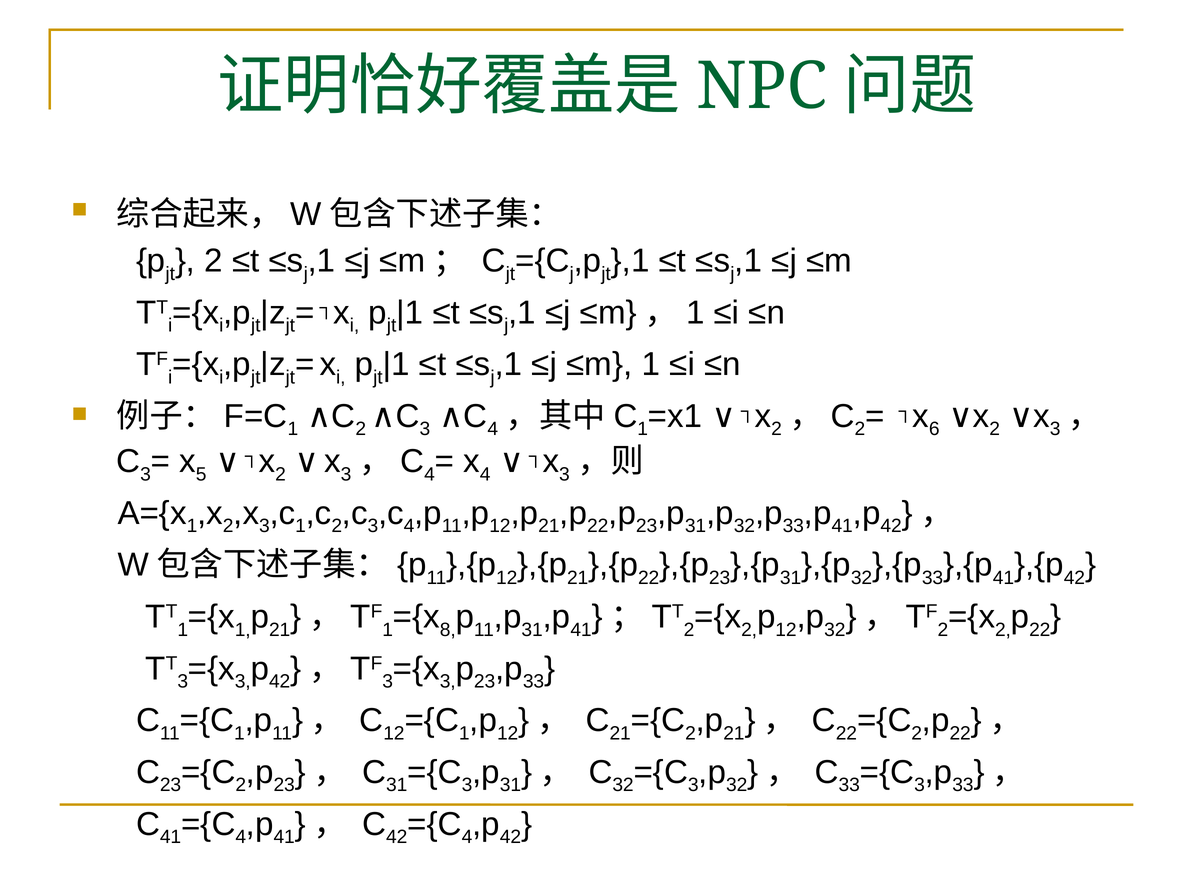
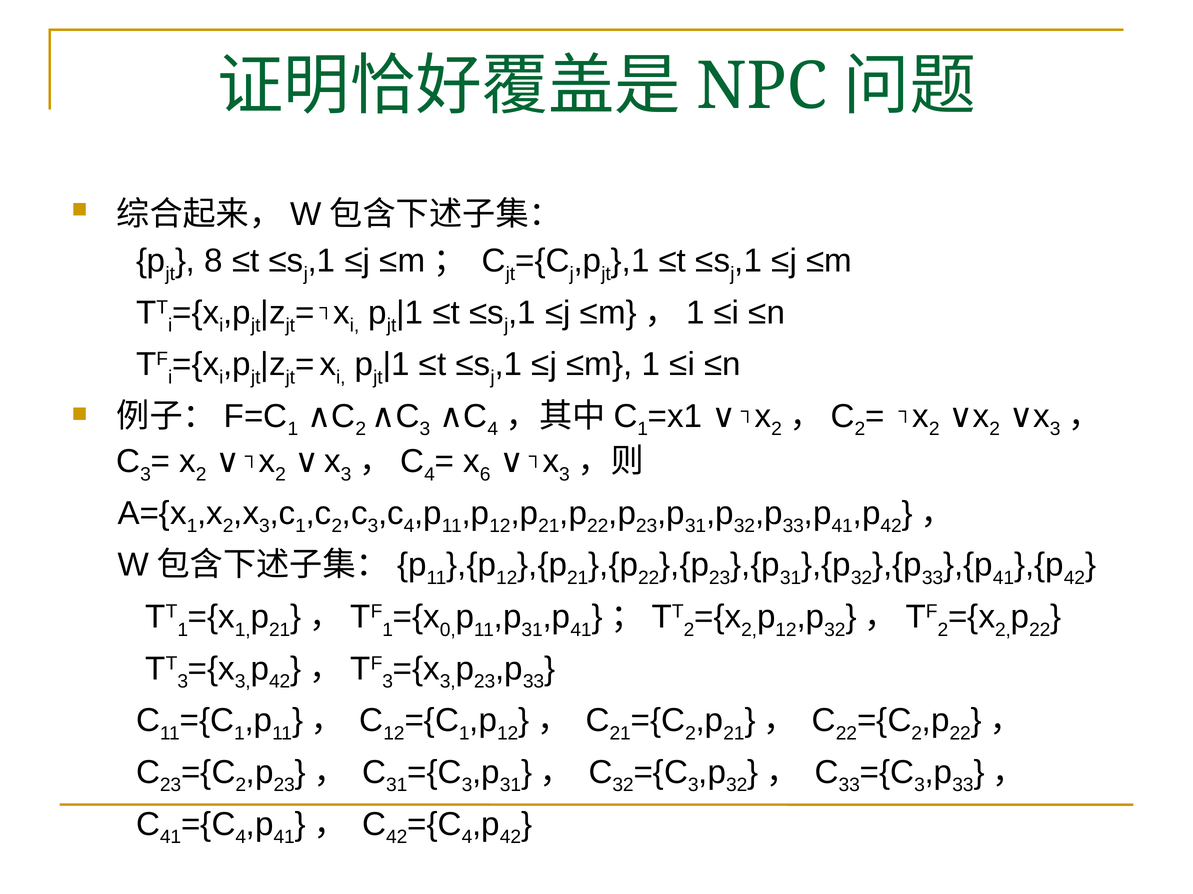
2: 2 -> 8 (214, 261)
6: 6 -> 2 (934, 429)
5: 5 -> 2 (201, 475)
4: 4 -> 6 (485, 475)
8: 8 -> 0 (448, 630)
